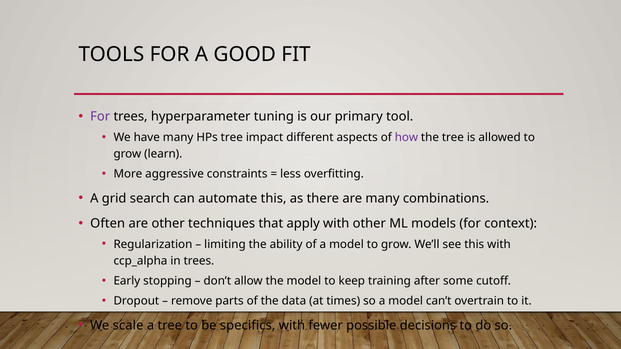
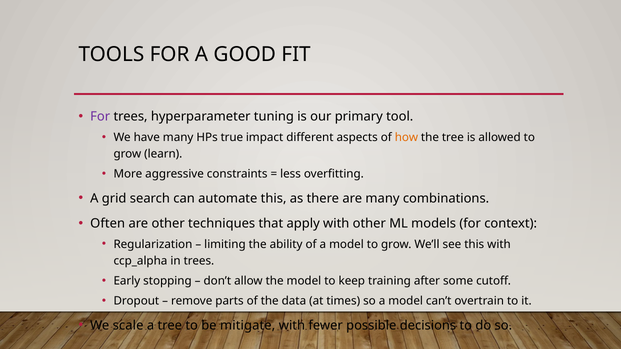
HPs tree: tree -> true (232, 137)
how colour: purple -> orange (406, 137)
specifics: specifics -> mitigate (248, 326)
